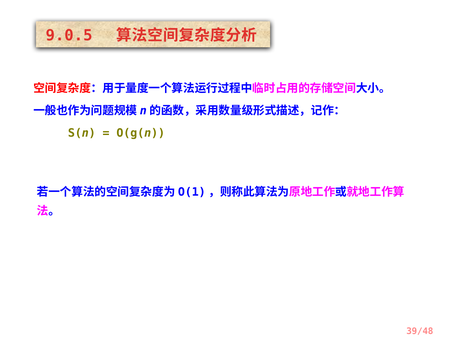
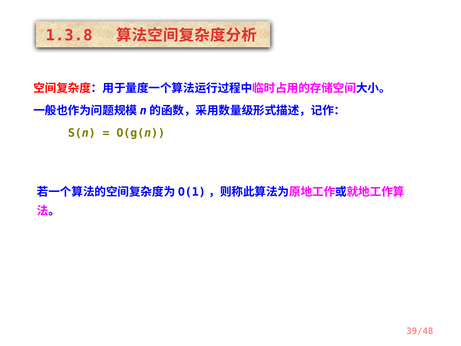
9.0.5: 9.0.5 -> 1.3.8 (69, 36)
